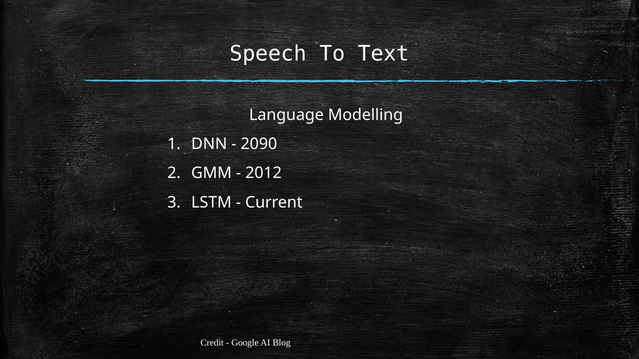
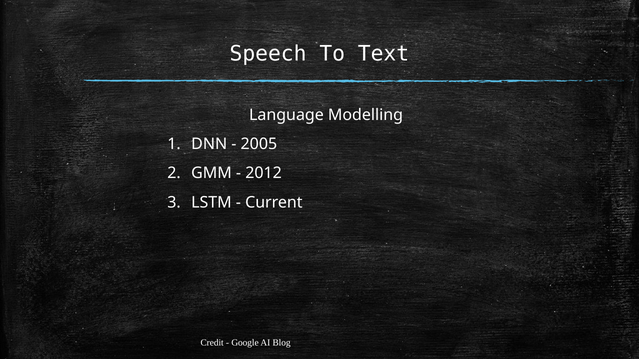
2090: 2090 -> 2005 (259, 144)
